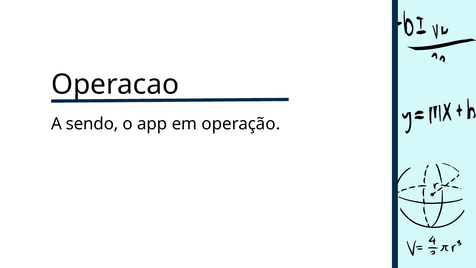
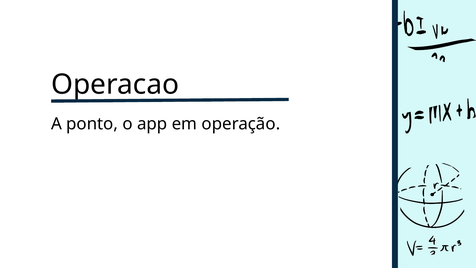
sendo: sendo -> ponto (92, 124)
